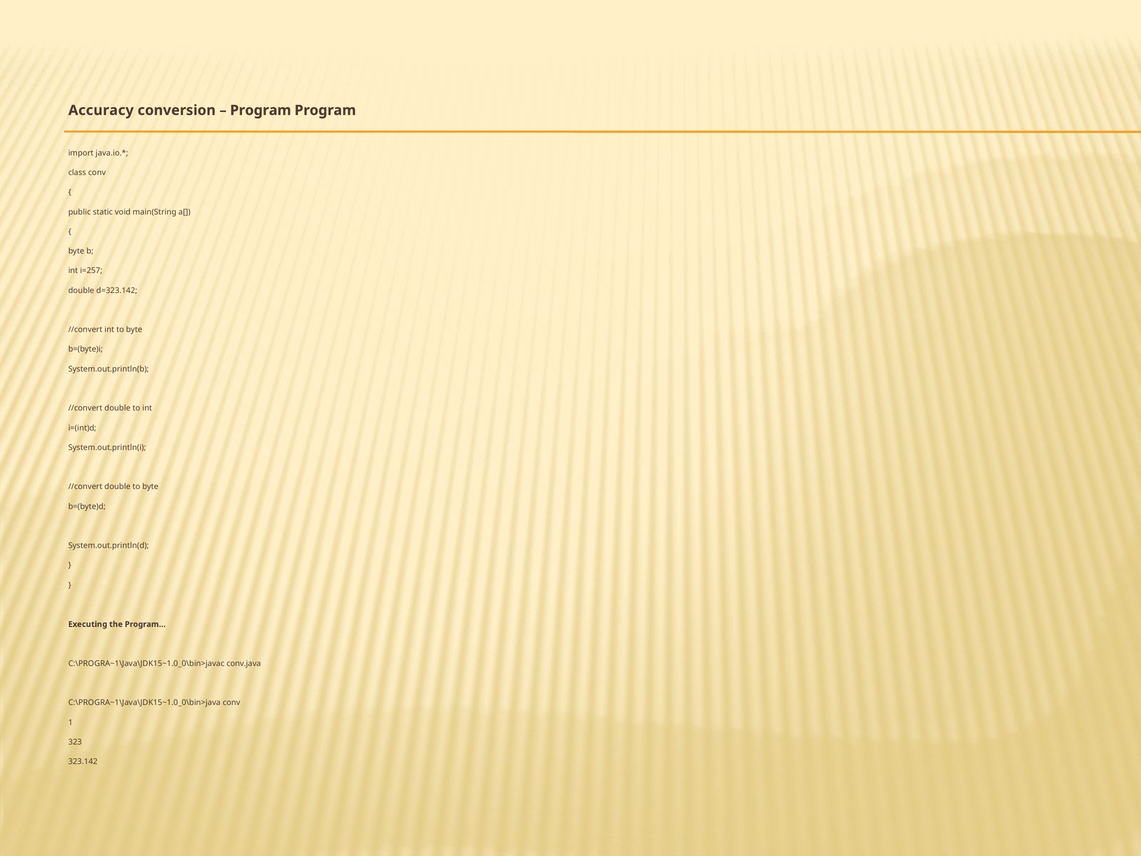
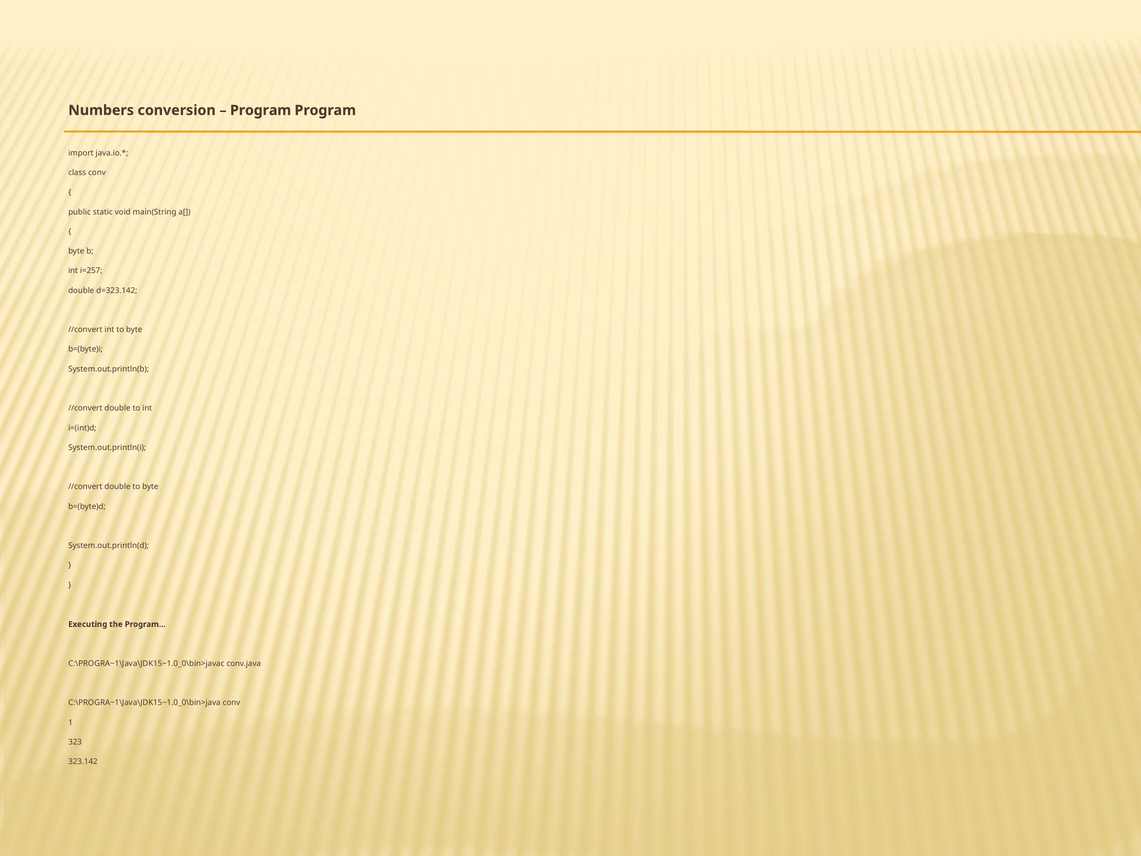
Accuracy: Accuracy -> Numbers (101, 110)
